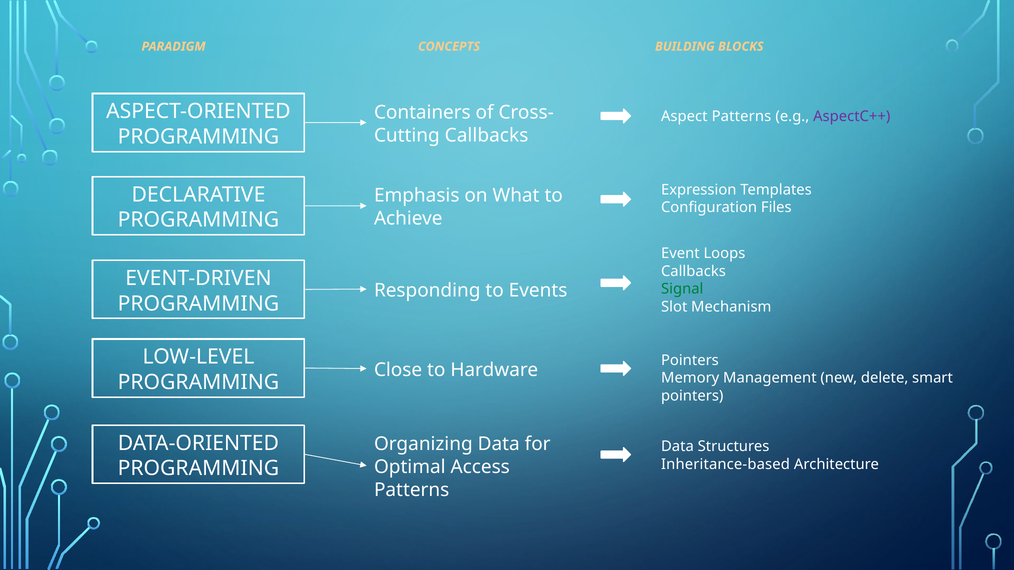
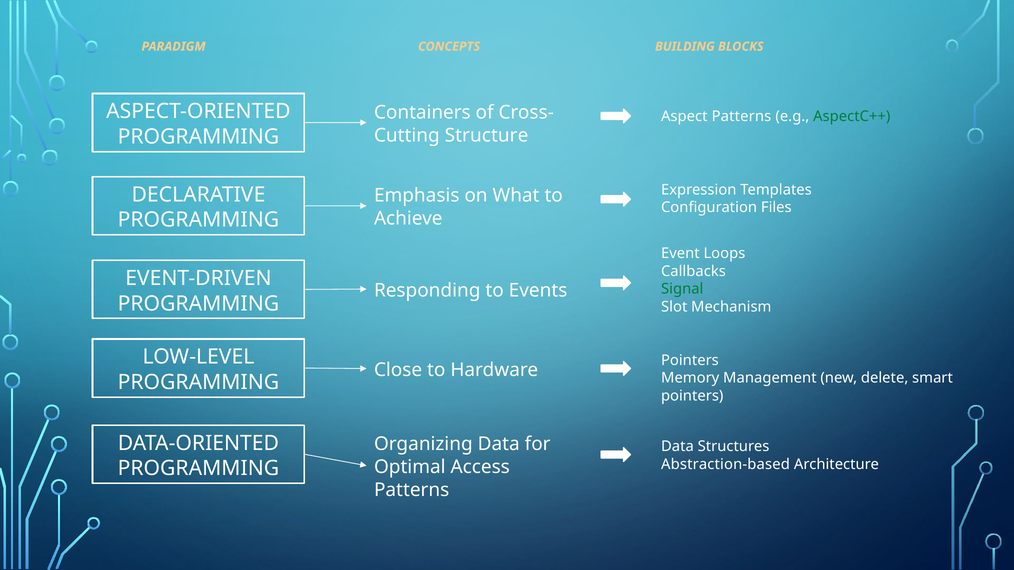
AspectC++ colour: purple -> green (852, 116)
Callbacks: Callbacks -> Structure (487, 135)
Inheritance-based: Inheritance-based -> Abstraction-based (725, 465)
